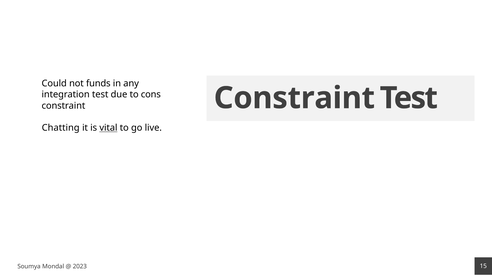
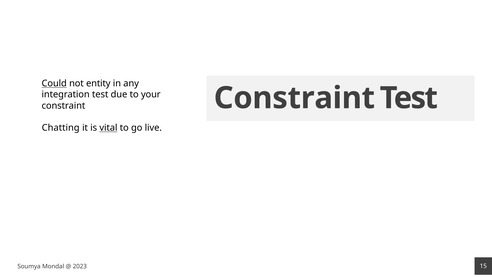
Could underline: none -> present (54, 83)
funds: funds -> entity (98, 83)
cons: cons -> your (151, 95)
